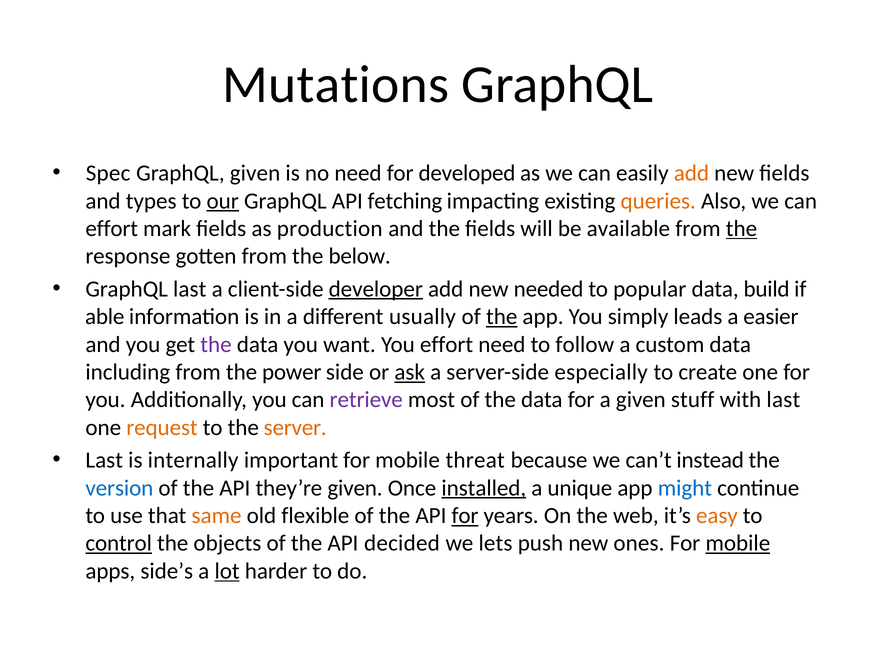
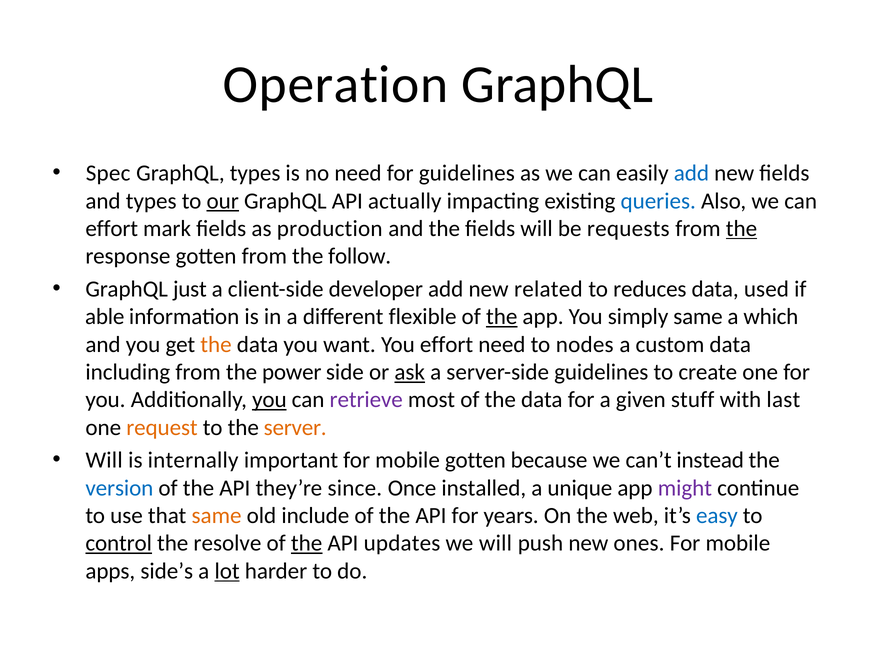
Mutations: Mutations -> Operation (336, 85)
GraphQL given: given -> types (255, 173)
for developed: developed -> guidelines (467, 173)
add colour: orange -> blue (691, 173)
fetching: fetching -> actually (405, 201)
queries colour: orange -> blue (658, 201)
available: available -> requests (628, 229)
below: below -> follow (360, 256)
GraphQL last: last -> just (190, 289)
developer underline: present -> none (376, 289)
needed: needed -> related (548, 289)
popular: popular -> reduces (650, 289)
build: build -> used (766, 289)
usually: usually -> flexible (423, 317)
simply leads: leads -> same (698, 317)
easier: easier -> which (771, 317)
the colour: purple -> orange (216, 344)
follow: follow -> nodes (585, 344)
server-side especially: especially -> guidelines (601, 372)
you underline: none -> present (269, 400)
Last: Last -> Will (104, 460)
mobile threat: threat -> gotten (475, 460)
they’re given: given -> since (355, 488)
installed underline: present -> none (484, 488)
might colour: blue -> purple (685, 488)
flexible: flexible -> include (315, 516)
for underline: present -> none (465, 516)
easy colour: orange -> blue (717, 516)
objects: objects -> resolve (227, 543)
the underline: none -> present (307, 543)
decided: decided -> updates (402, 543)
we lets: lets -> will (495, 543)
mobile underline: present -> none (738, 543)
